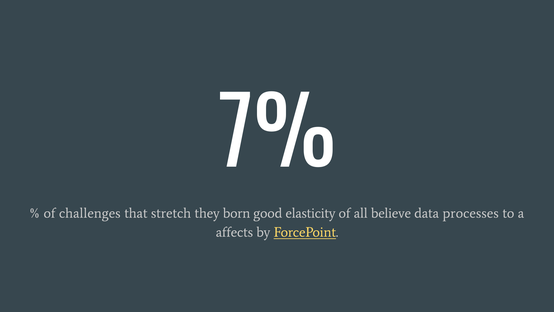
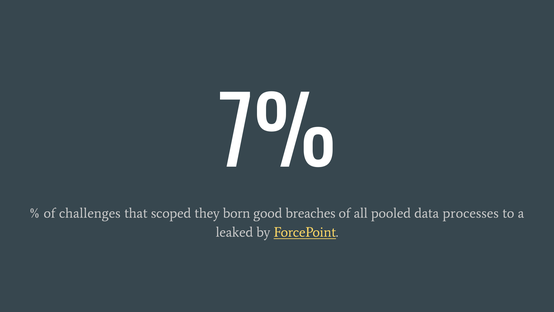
stretch: stretch -> scoped (171, 213)
elasticity: elasticity -> breaches (311, 213)
believe: believe -> pooled (391, 213)
affects: affects -> leaked (234, 232)
